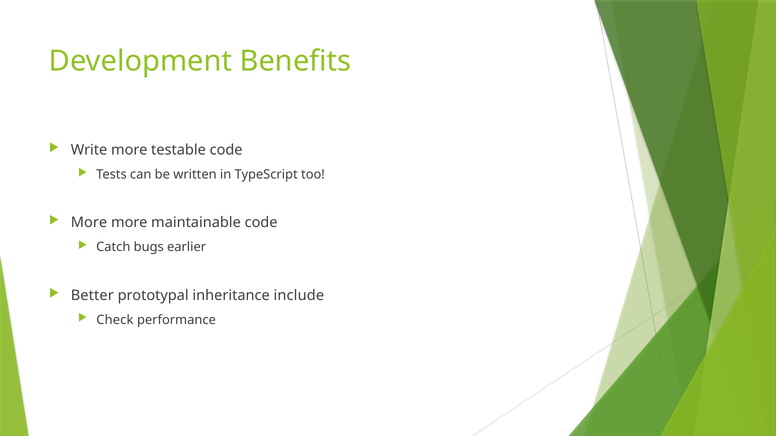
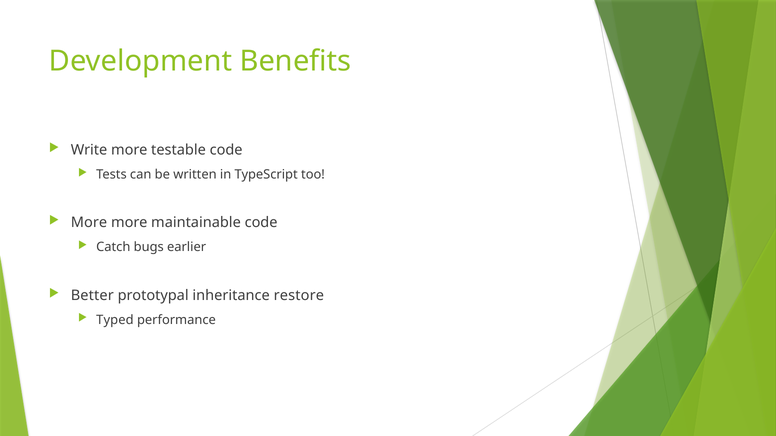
include: include -> restore (299, 296)
Check: Check -> Typed (115, 320)
